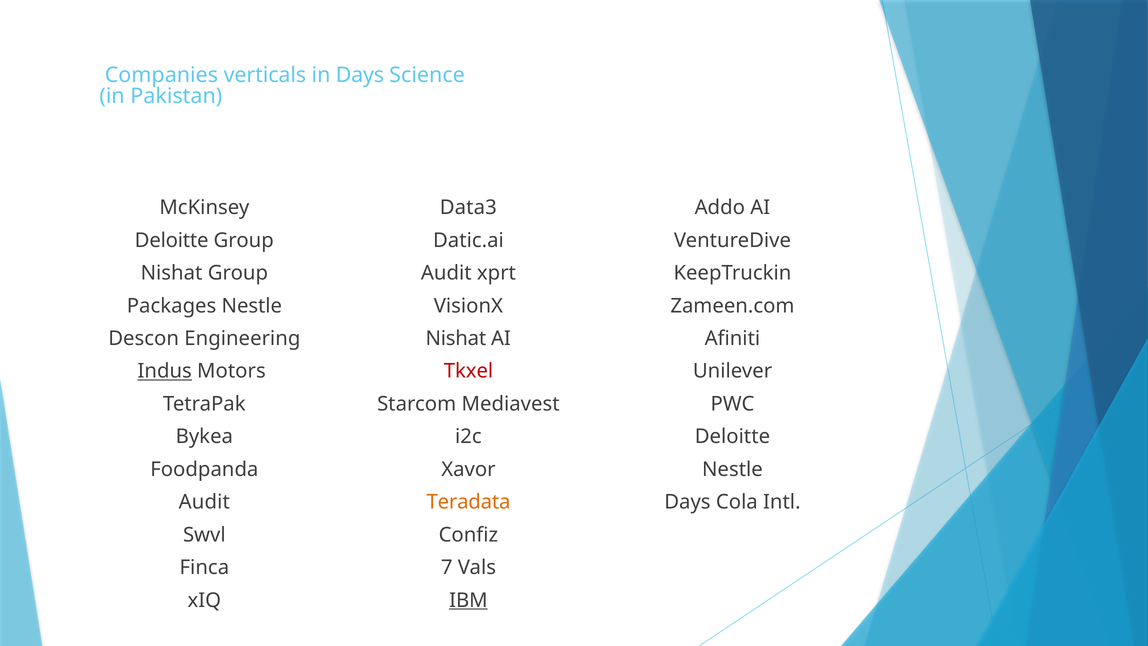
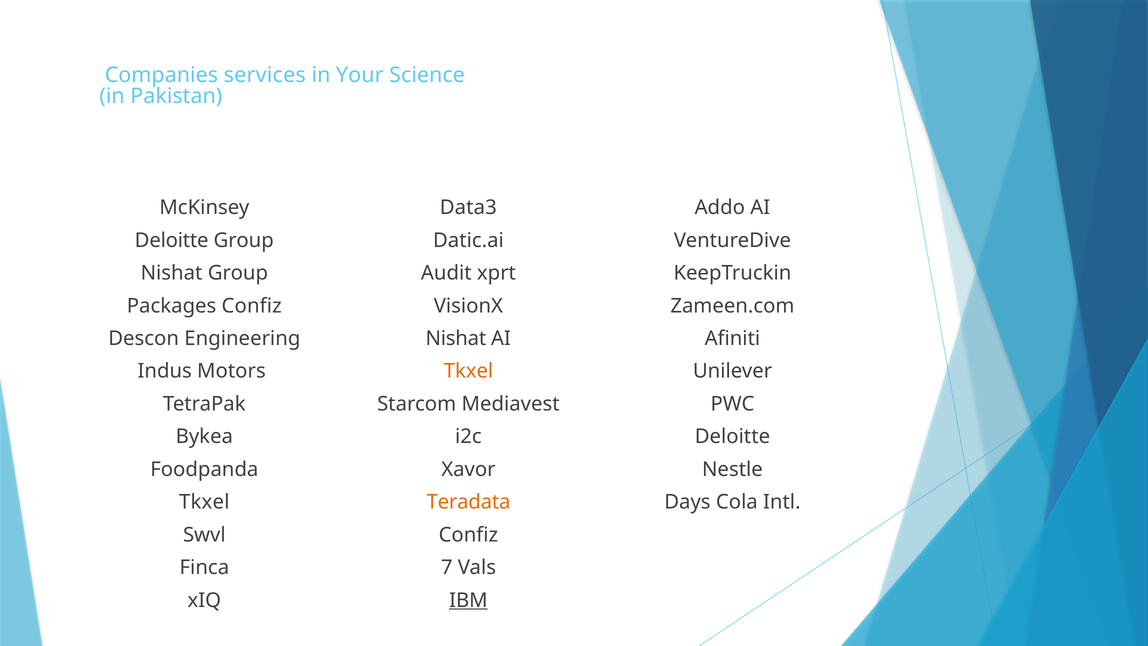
verticals: verticals -> services (265, 75)
in Days: Days -> Your (360, 75)
Packages Nestle: Nestle -> Confiz (252, 306)
Indus underline: present -> none (165, 371)
Tkxel colour: red -> orange (469, 371)
Audit: Audit -> Tkxel (204, 502)
